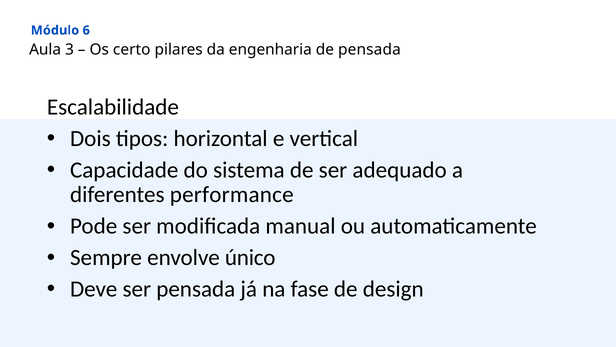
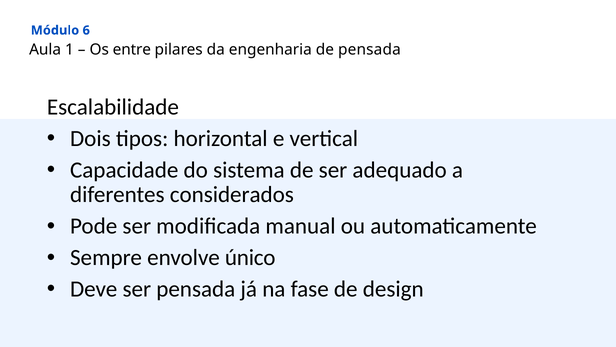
3: 3 -> 1 (69, 50)
certo: certo -> entre (132, 50)
performance: performance -> considerados (232, 195)
